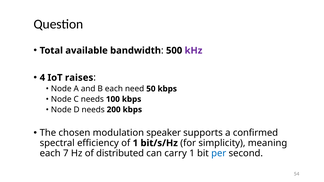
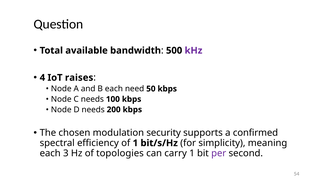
speaker: speaker -> security (164, 133)
7: 7 -> 3 (66, 153)
distributed: distributed -> topologies (120, 153)
per colour: blue -> purple (219, 153)
